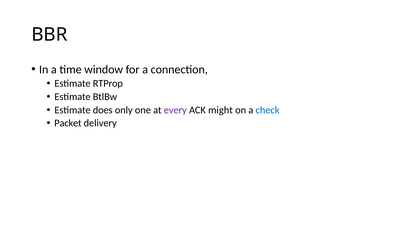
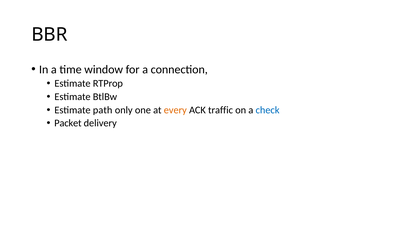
does: does -> path (103, 110)
every colour: purple -> orange (175, 110)
might: might -> traffic (221, 110)
